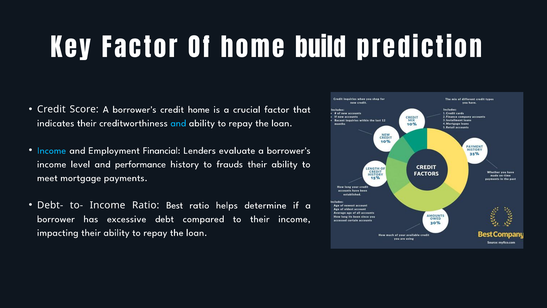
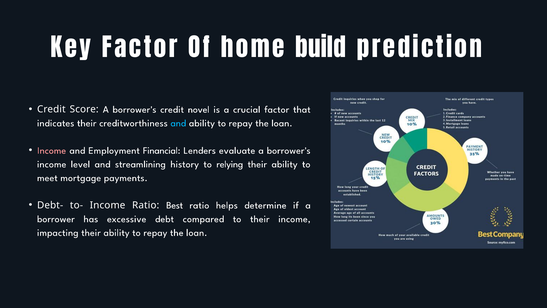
credit home: home -> novel (199, 109)
Income colour: light blue -> pink (52, 150)
performance: performance -> streamlining (140, 164)
frauds: frauds -> relying (230, 164)
